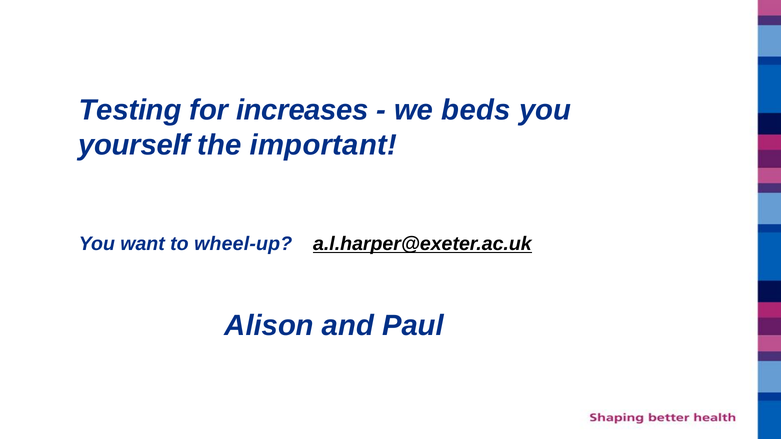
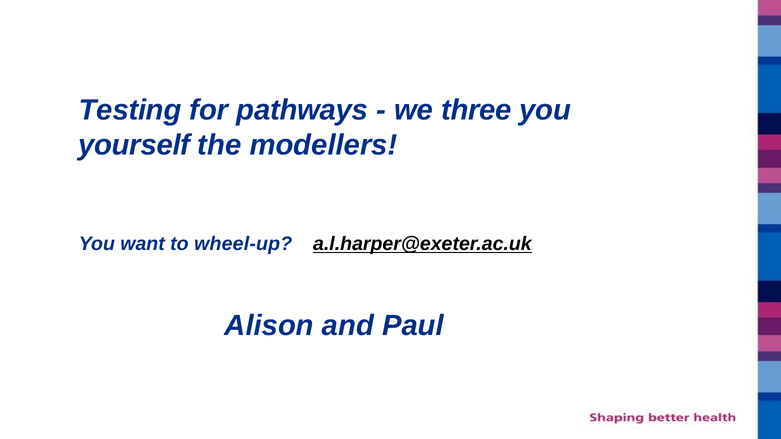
increases: increases -> pathways (302, 110)
beds: beds -> three (476, 110)
important: important -> modellers (323, 145)
